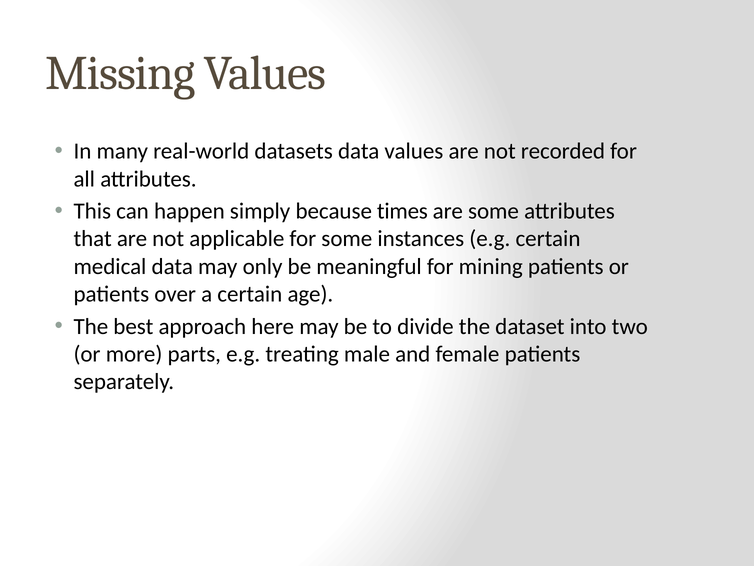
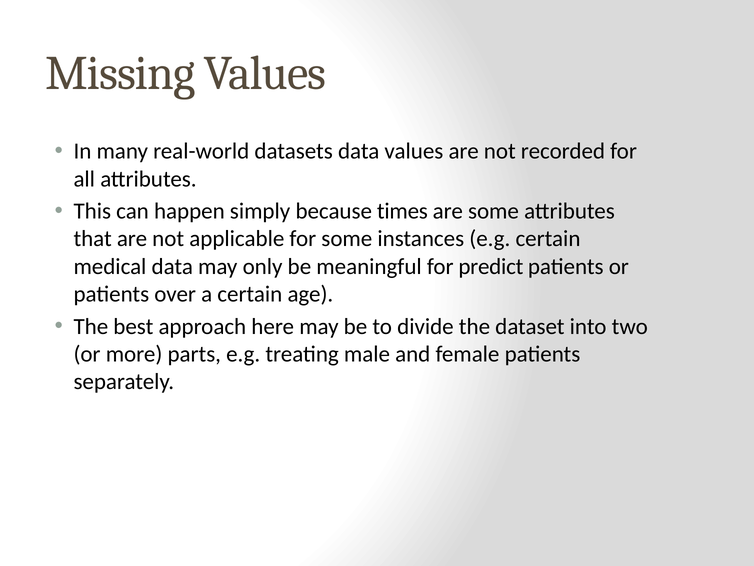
mining: mining -> predict (491, 266)
